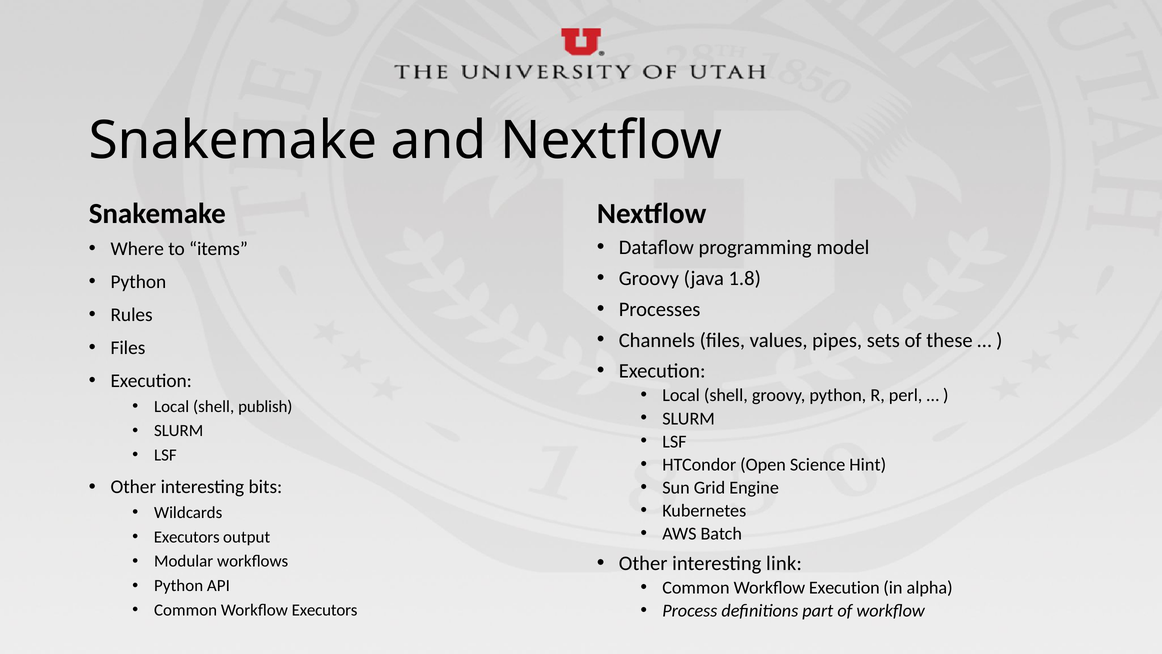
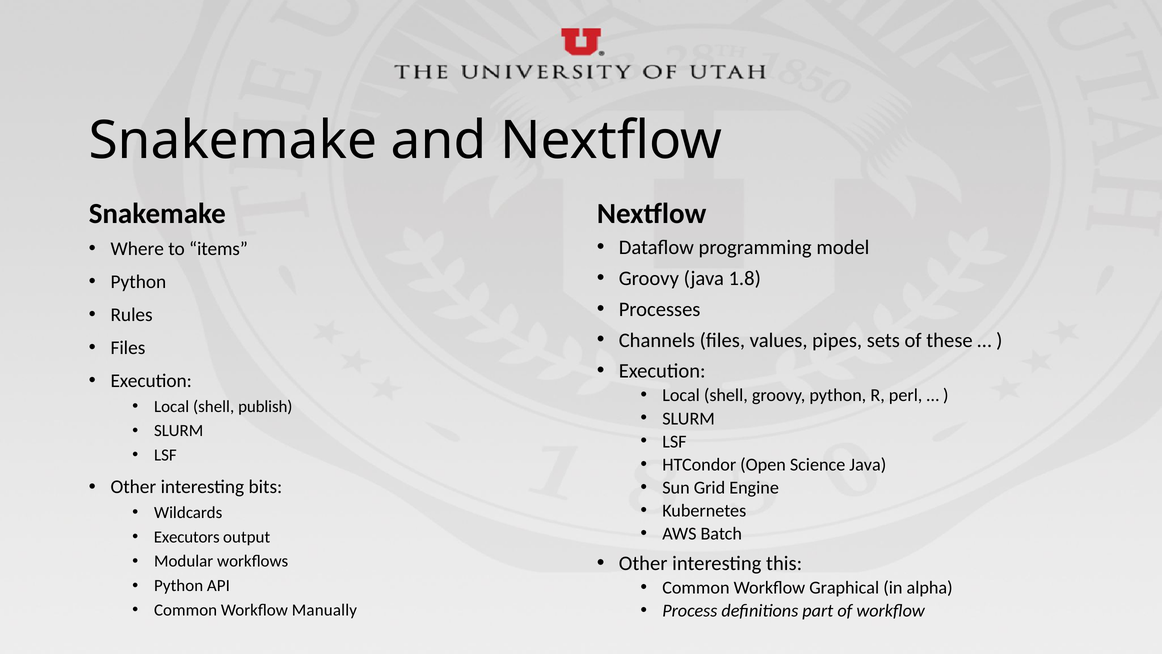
Science Hint: Hint -> Java (868, 464)
link: link -> this (784, 563)
Workflow Execution: Execution -> Graphical (844, 588)
Workflow Executors: Executors -> Manually (324, 610)
